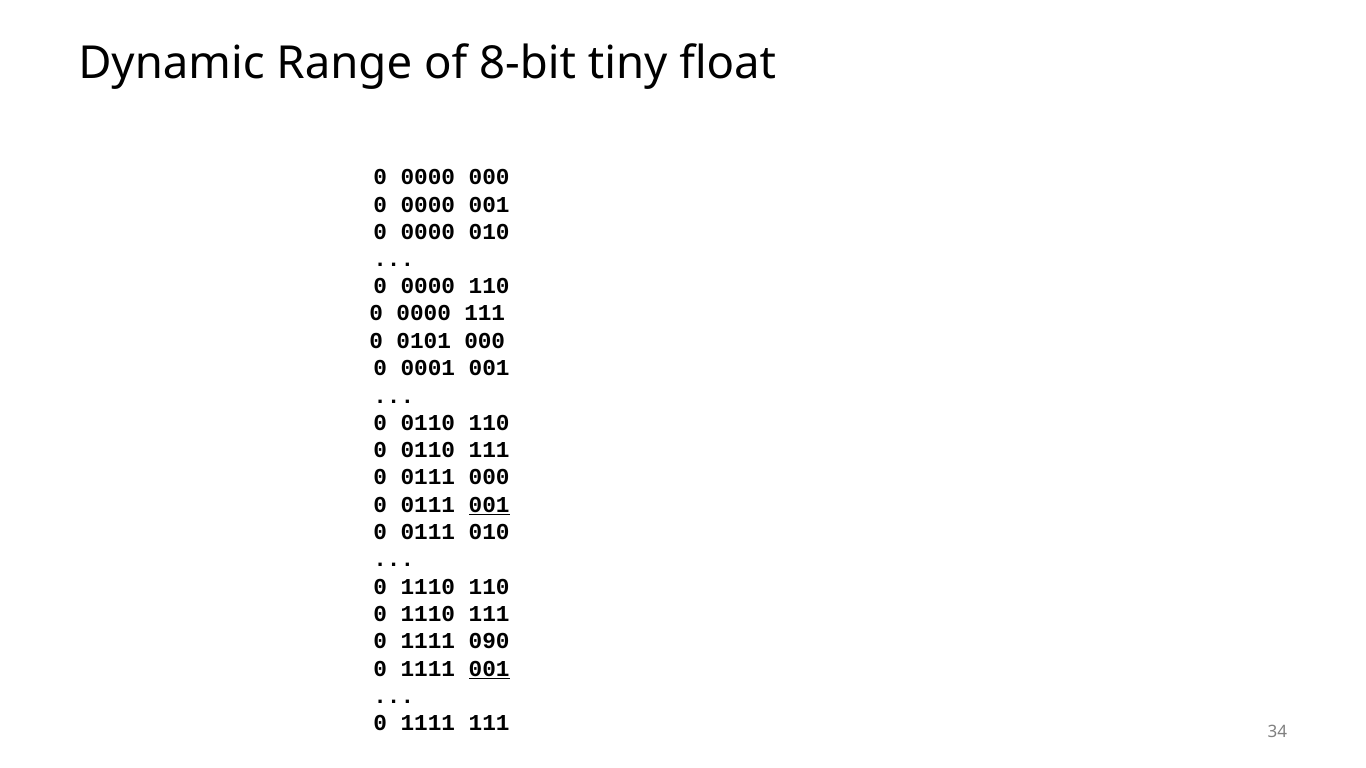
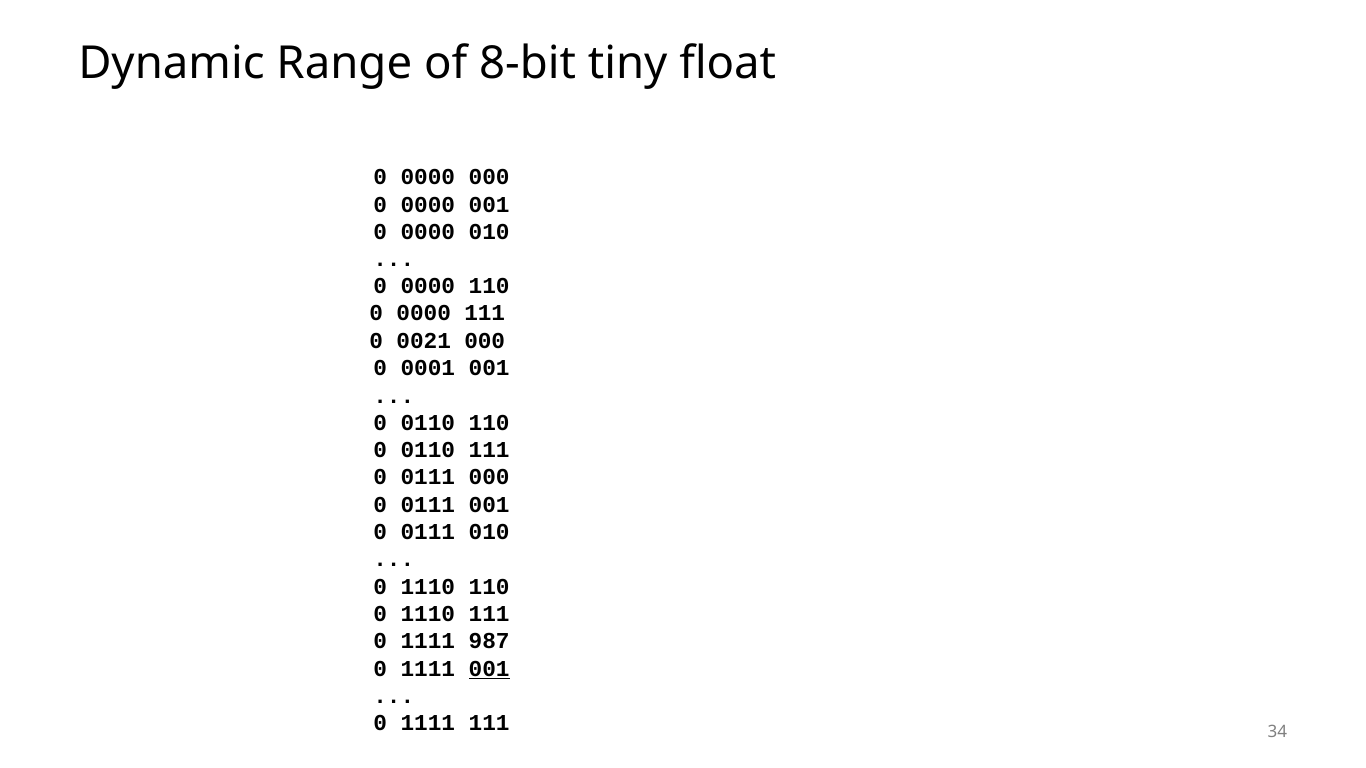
0101: 0101 -> 0021 (424, 341)
001 underline: present -> none (489, 505)
090: 090 -> 987 (489, 642)
